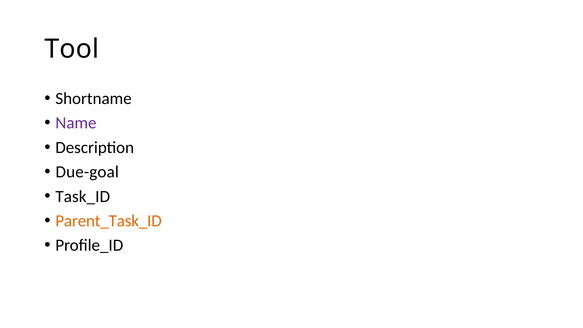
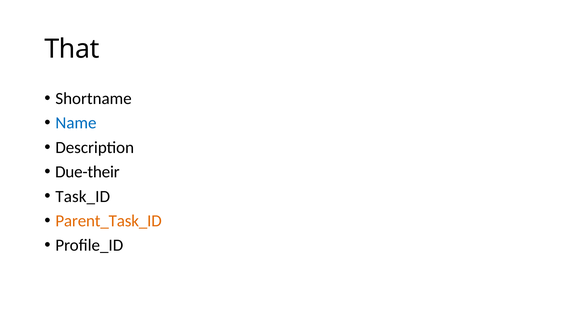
Tool: Tool -> That (72, 49)
Name colour: purple -> blue (76, 123)
Due-goal: Due-goal -> Due-their (87, 172)
